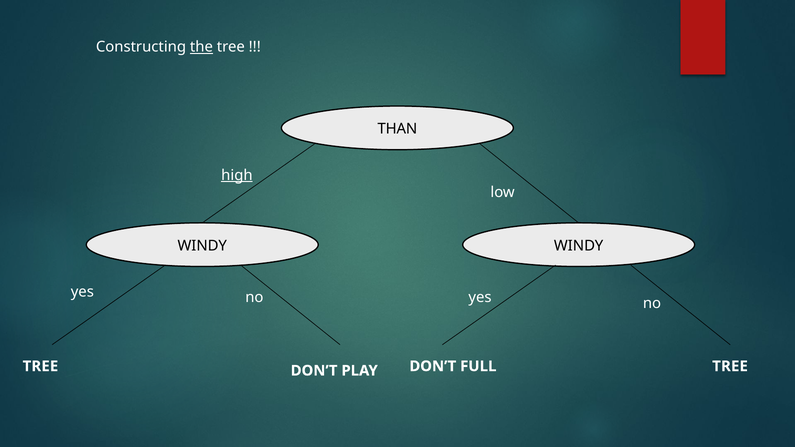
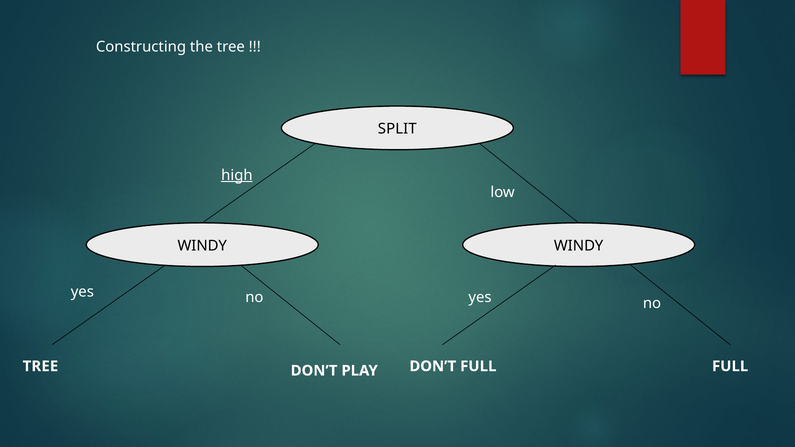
the underline: present -> none (201, 47)
THAN: THAN -> SPLIT (397, 129)
PLAY TREE: TREE -> FULL (730, 366)
